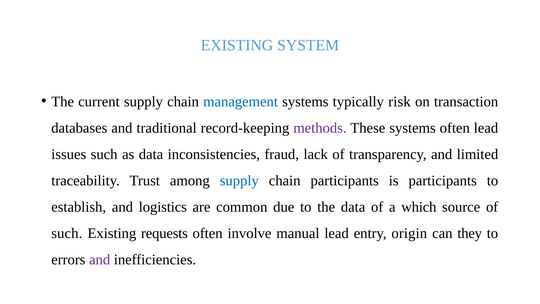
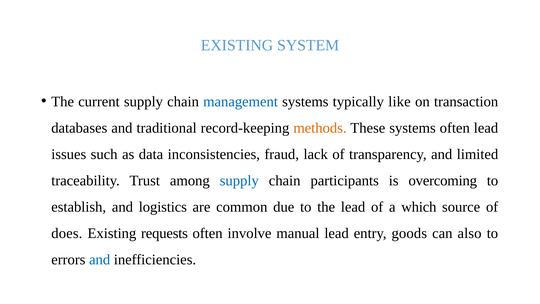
risk: risk -> like (399, 101)
methods colour: purple -> orange (320, 128)
is participants: participants -> overcoming (443, 180)
the data: data -> lead (353, 207)
such: such -> does (67, 233)
origin: origin -> goods (409, 233)
they: they -> also (470, 233)
and colour: purple -> blue (100, 259)
